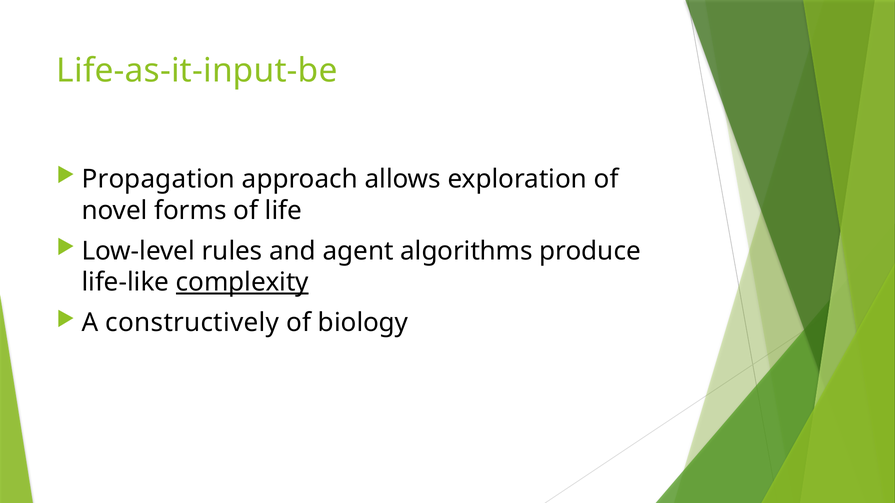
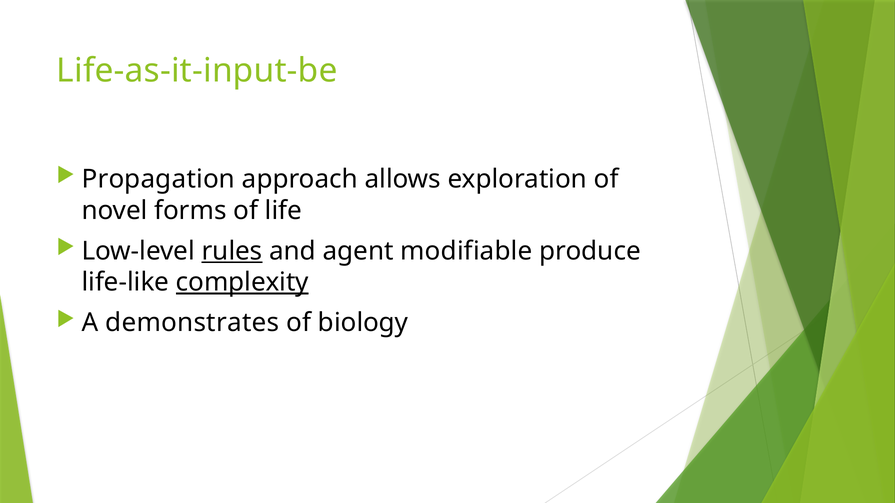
rules underline: none -> present (232, 251)
algorithms: algorithms -> modifiable (466, 251)
constructively: constructively -> demonstrates (192, 323)
